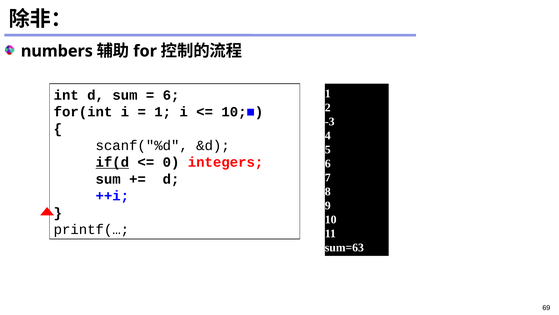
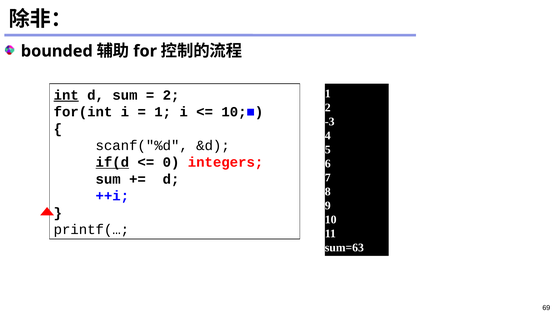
numbers: numbers -> bounded (57, 51)
int underline: none -> present (66, 95)
6: 6 -> 2 (171, 95)
